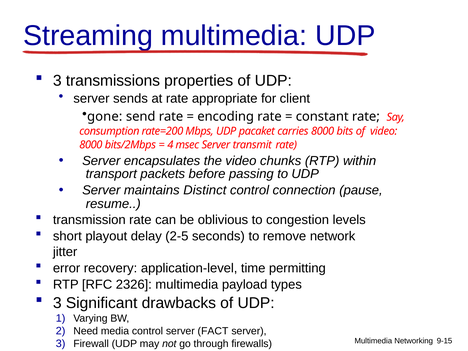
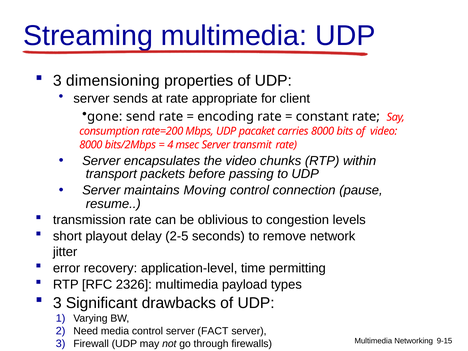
transmissions: transmissions -> dimensioning (113, 81)
Distinct: Distinct -> Moving (205, 190)
